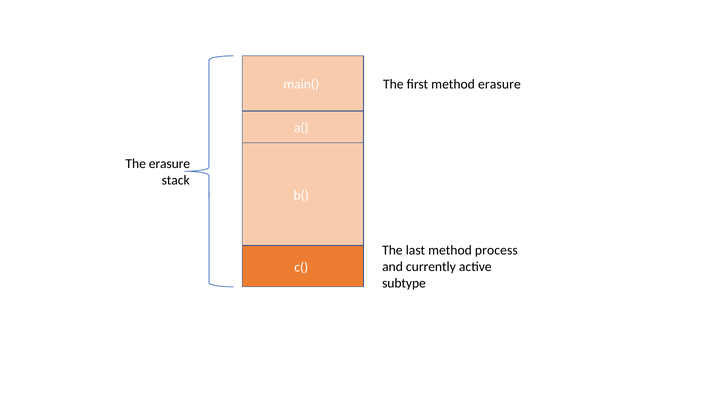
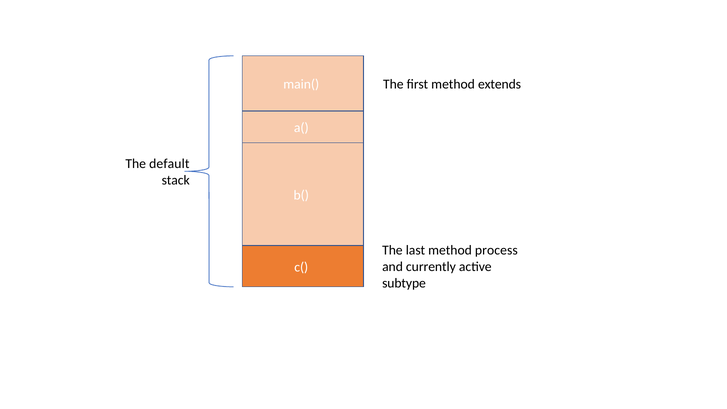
method erasure: erasure -> extends (500, 84)
The erasure: erasure -> default (169, 164)
